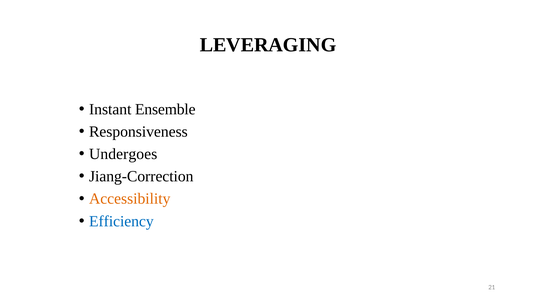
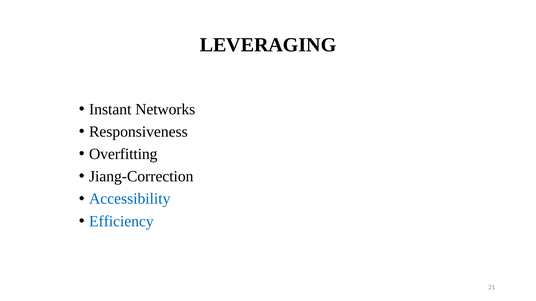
Ensemble: Ensemble -> Networks (165, 109)
Undergoes: Undergoes -> Overfitting (123, 154)
Accessibility colour: orange -> blue (130, 199)
